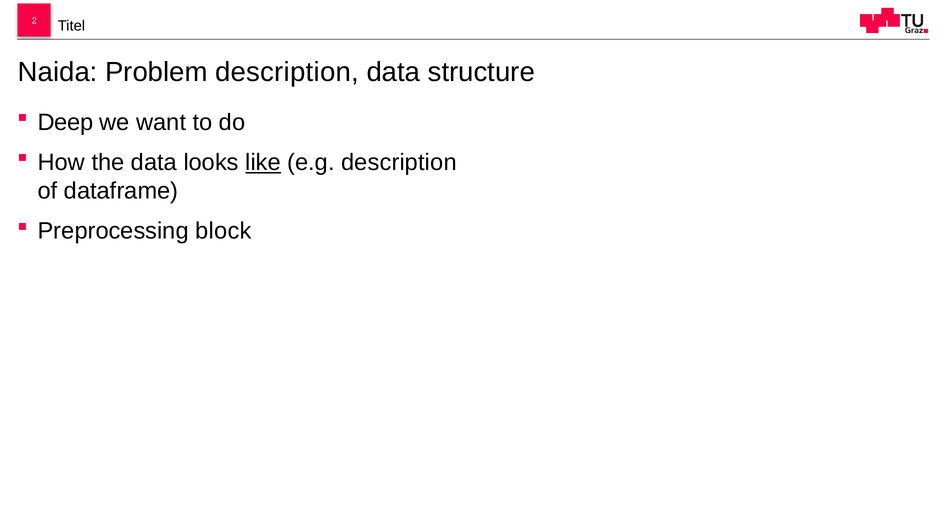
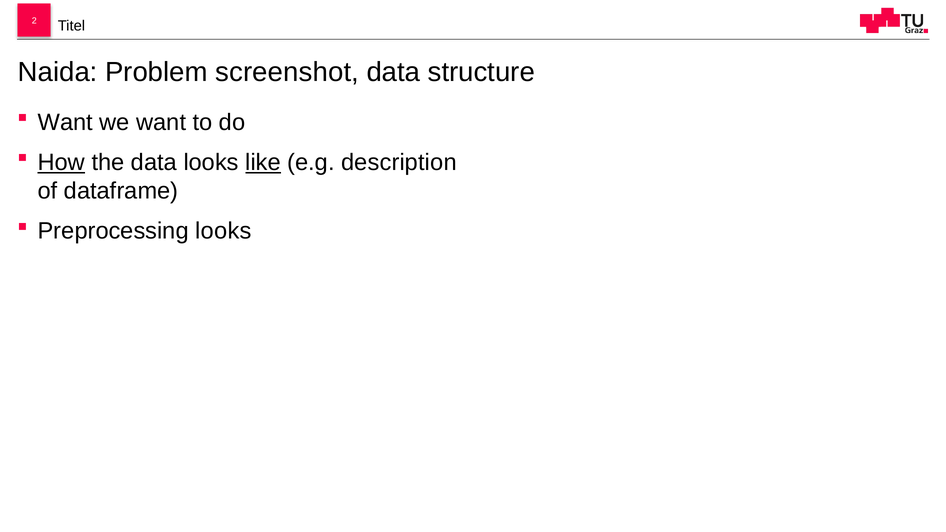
Problem description: description -> screenshot (287, 72)
Deep: Deep -> Want (65, 122)
How underline: none -> present (61, 163)
Preprocessing block: block -> looks (224, 231)
